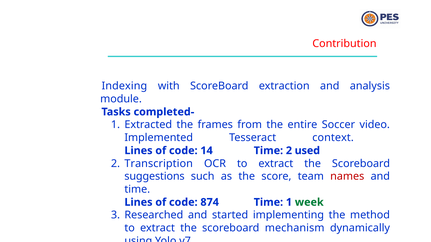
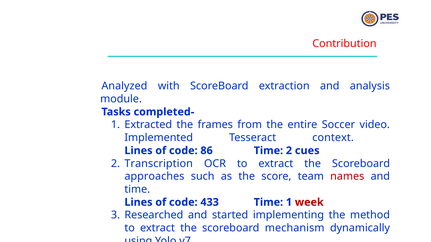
Indexing: Indexing -> Analyzed (124, 86)
14: 14 -> 86 (207, 151)
used: used -> cues (307, 151)
suggestions: suggestions -> approaches (154, 177)
874: 874 -> 433 (210, 203)
week colour: green -> red (309, 203)
